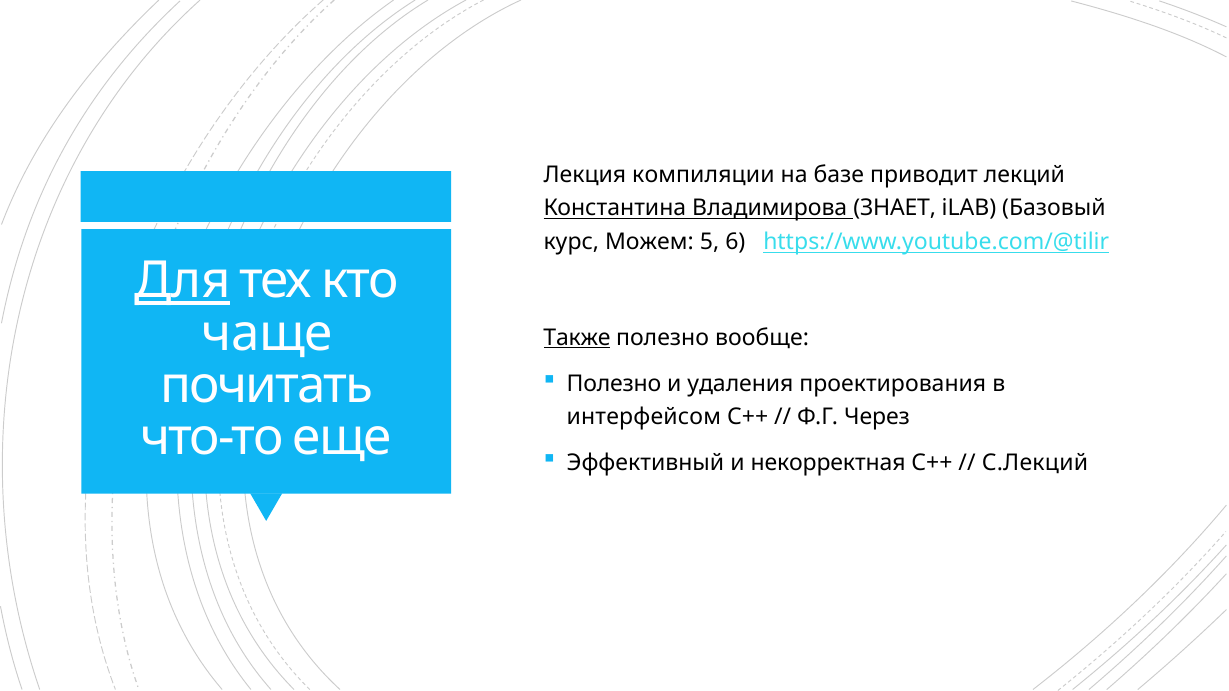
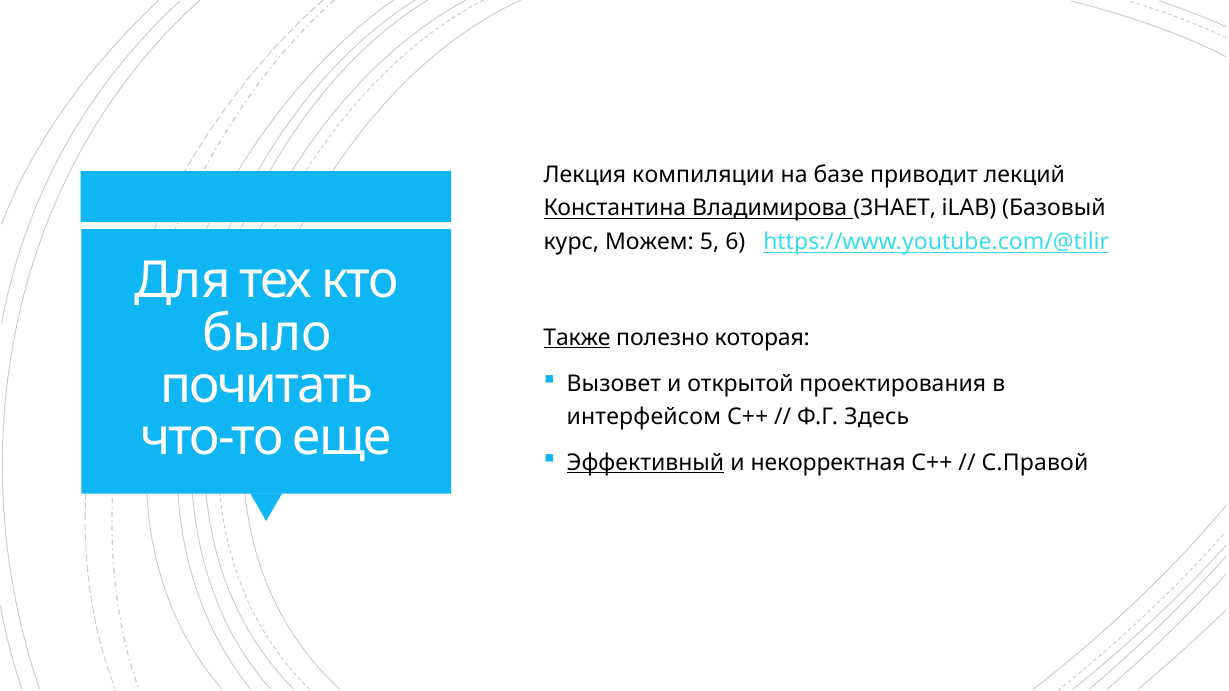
Для underline: present -> none (183, 281)
чаще: чаще -> было (267, 333)
вообще: вообще -> которая (762, 338)
Полезно: Полезно -> Вызовет (614, 384)
удаления: удаления -> открытой (740, 384)
Через: Через -> Здесь (877, 417)
Эффективный underline: none -> present (645, 463)
С.Лекций: С.Лекций -> С.Правой (1035, 463)
